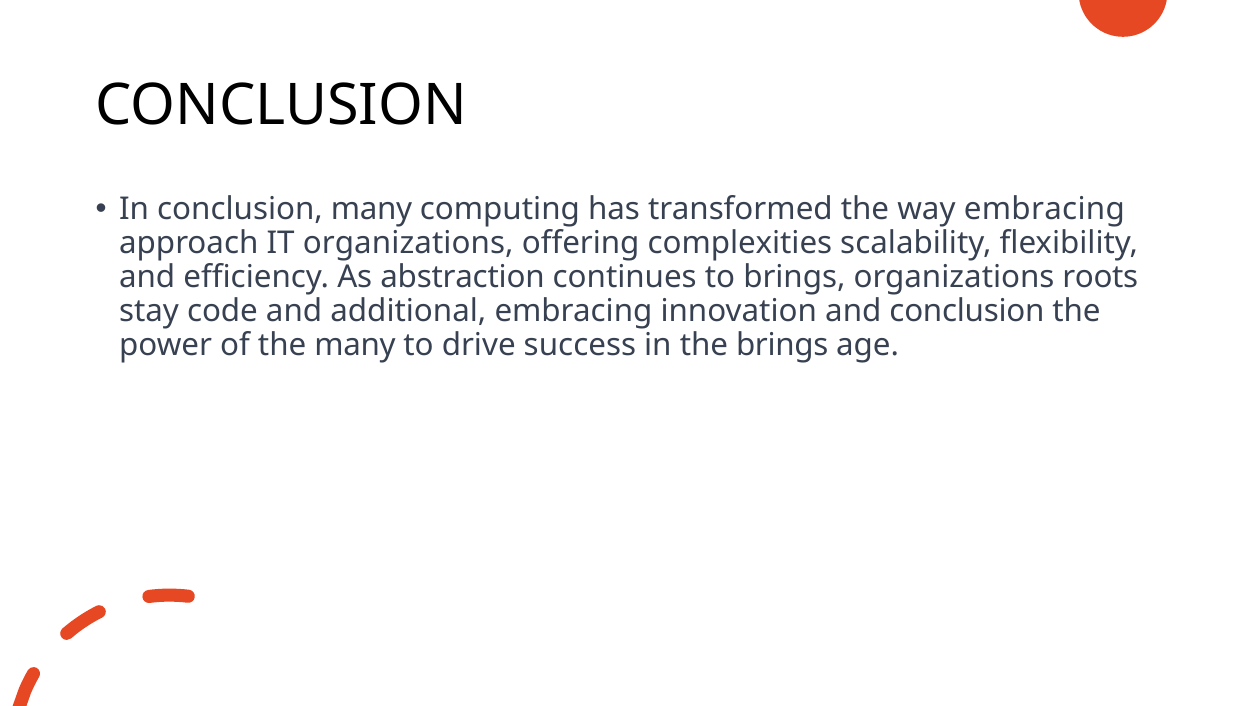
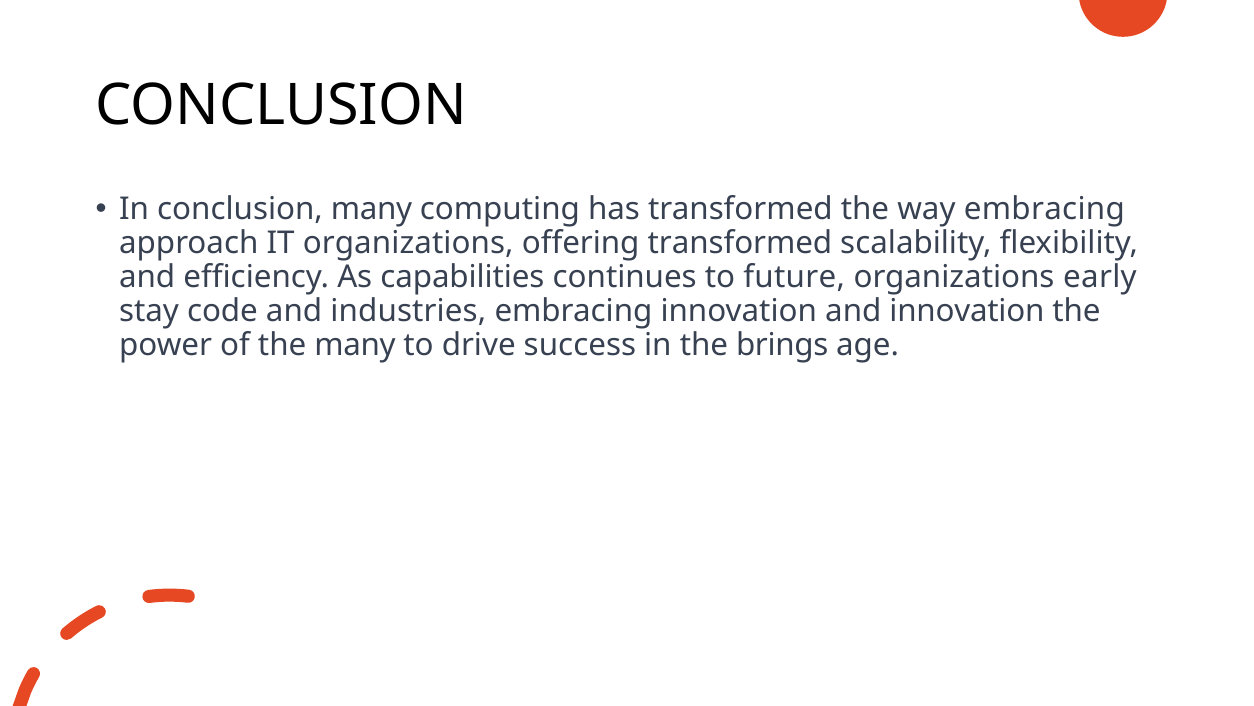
offering complexities: complexities -> transformed (740, 243)
abstraction: abstraction -> capabilities (462, 277)
to brings: brings -> future (794, 277)
roots: roots -> early (1100, 277)
additional: additional -> industries (408, 311)
and conclusion: conclusion -> innovation (967, 311)
